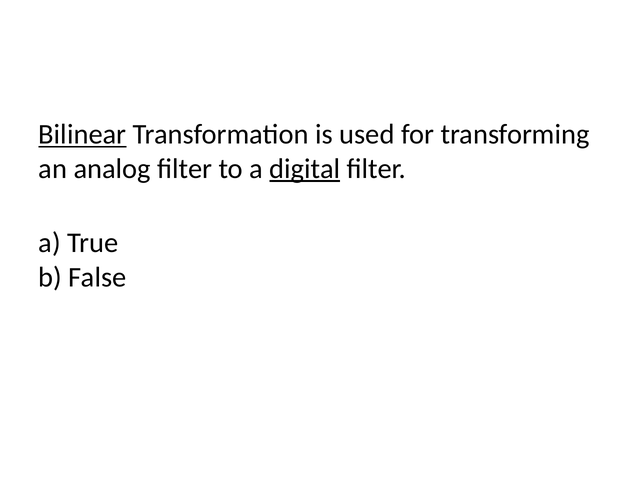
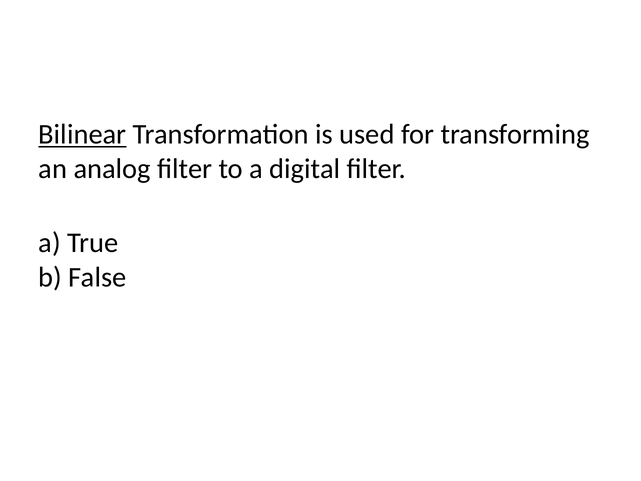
digital underline: present -> none (305, 169)
